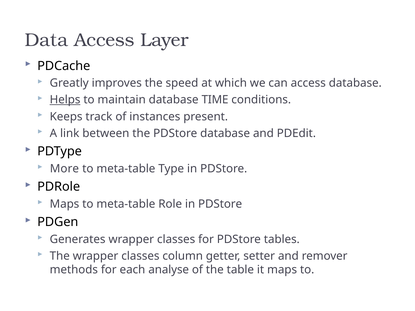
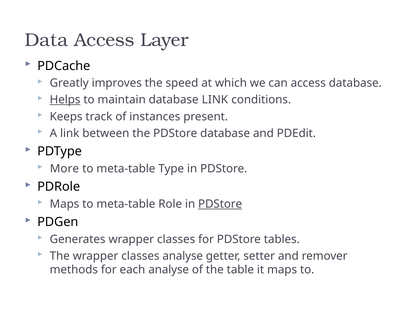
database TIME: TIME -> LINK (215, 100)
PDStore underline: none -> present (220, 204)
classes column: column -> analyse (183, 256)
